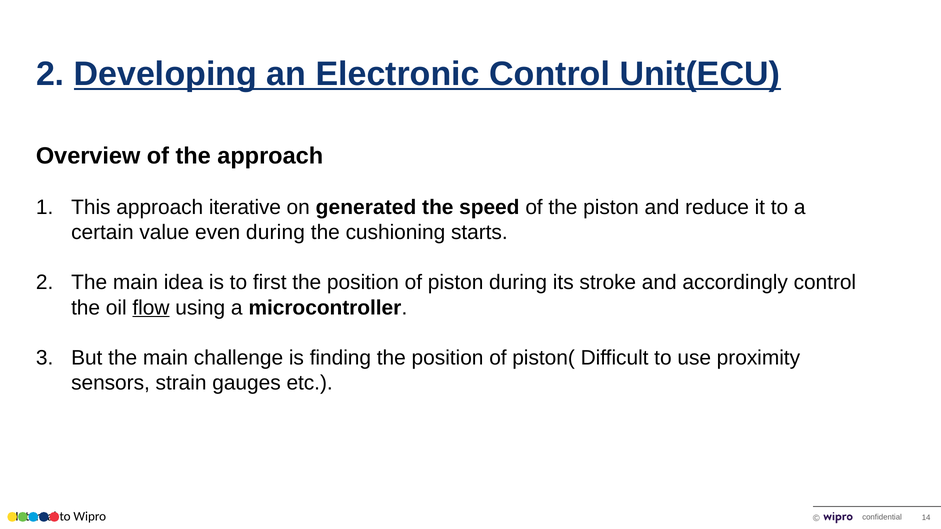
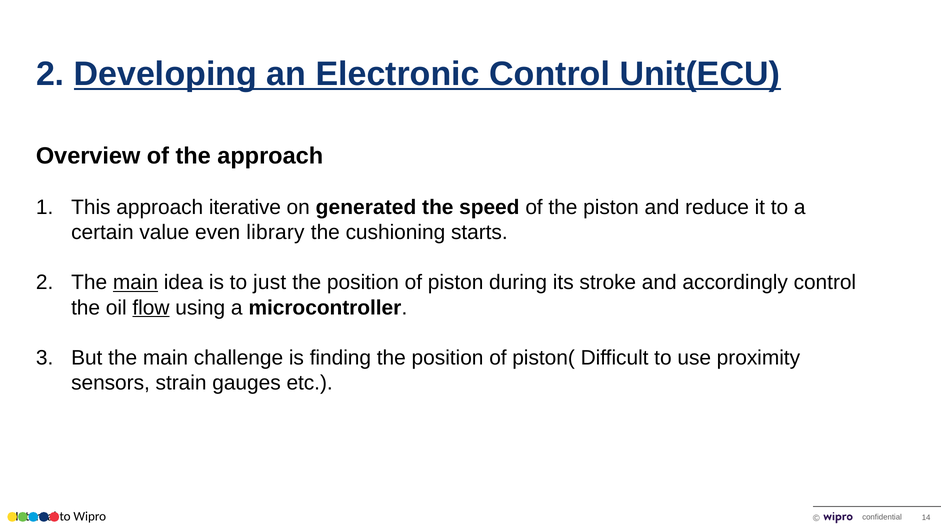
even during: during -> library (275, 233)
main underline: none -> present (135, 283)
first: first -> just (270, 283)
